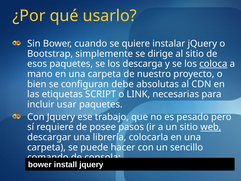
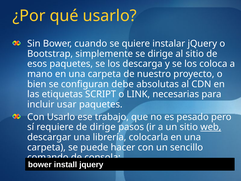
coloca underline: present -> none (213, 64)
Con Jquery: Jquery -> Usarlo (61, 117)
de posee: posee -> dirige (103, 127)
